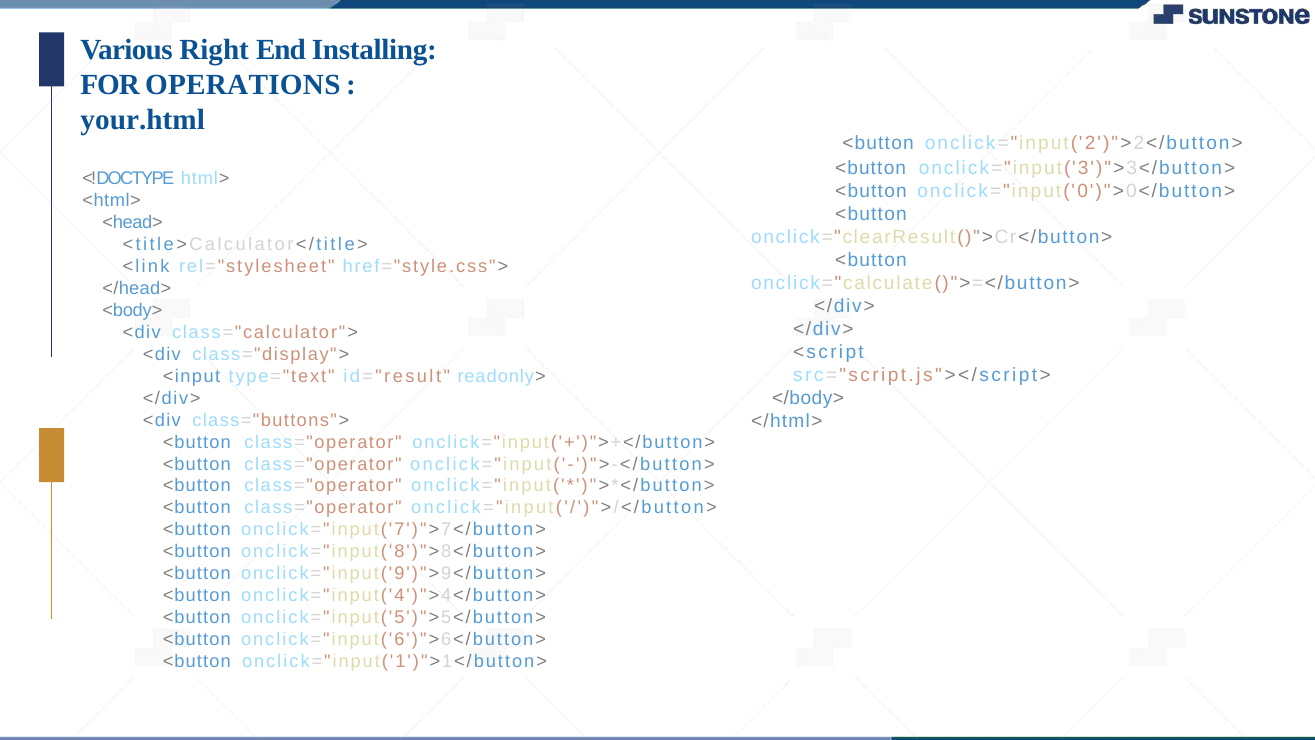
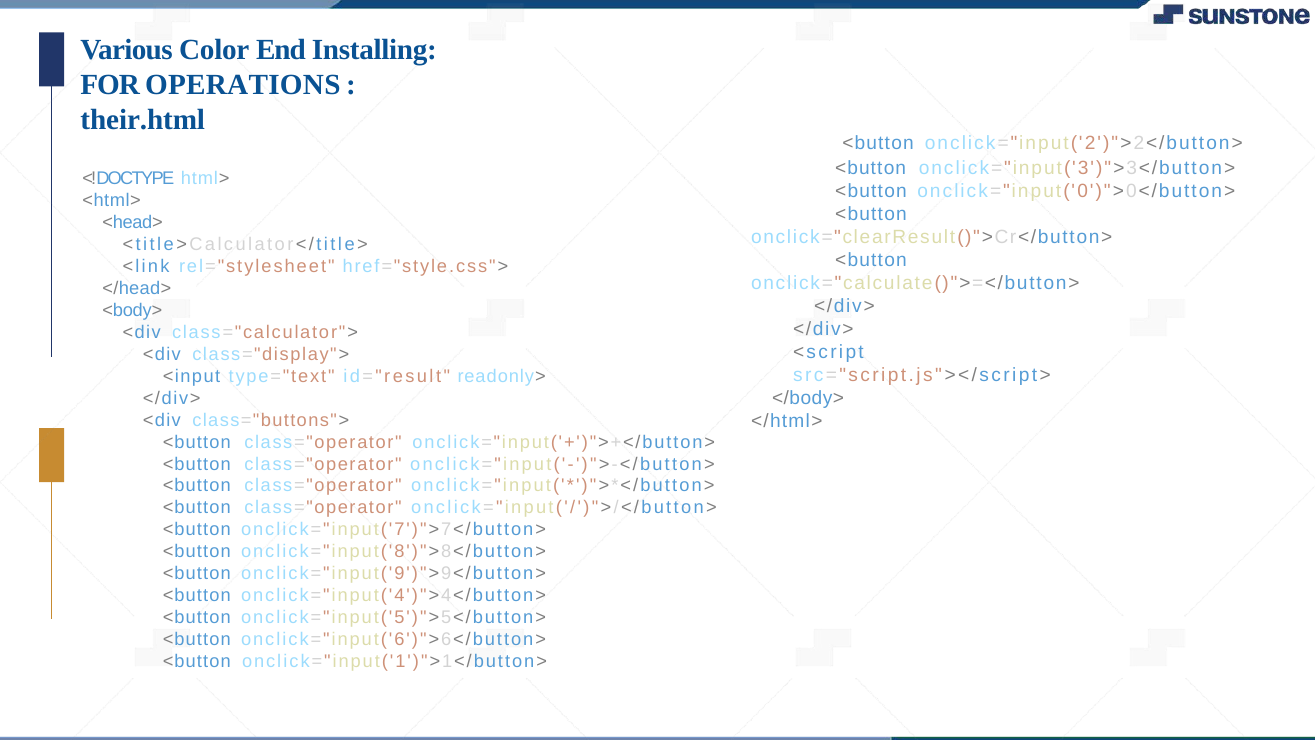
Right: Right -> Color (214, 50)
your.html: your.html -> their.html (143, 120)
